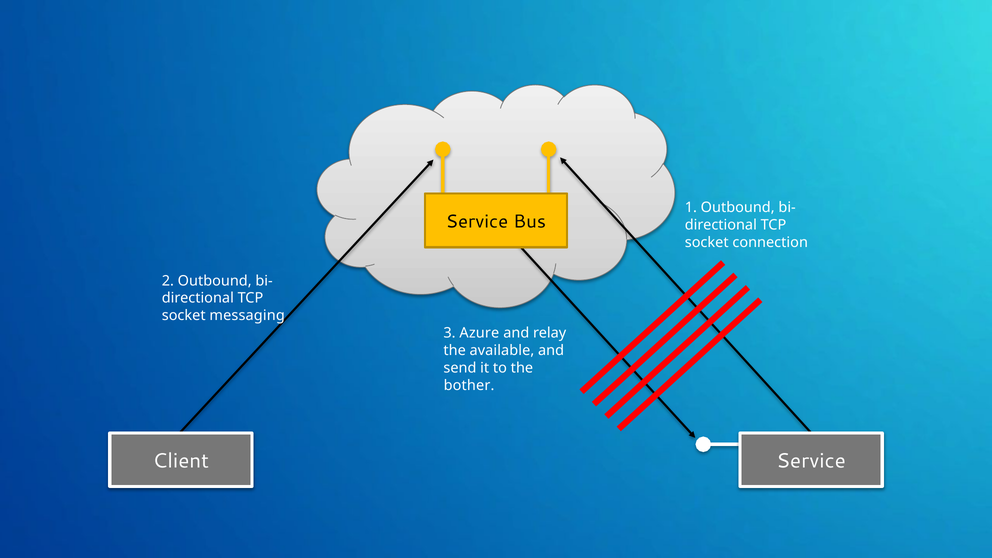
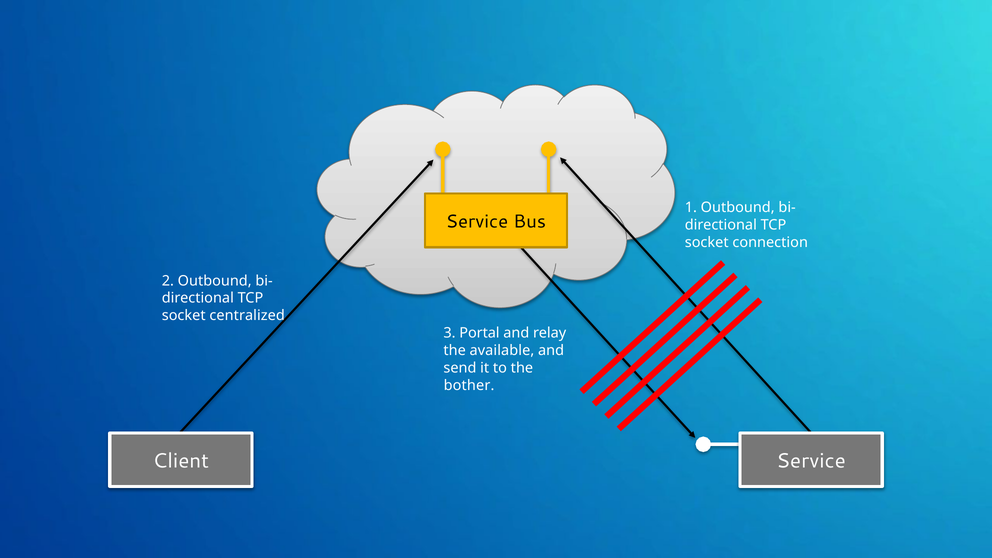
messaging: messaging -> centralized (247, 316)
Azure: Azure -> Portal (479, 333)
